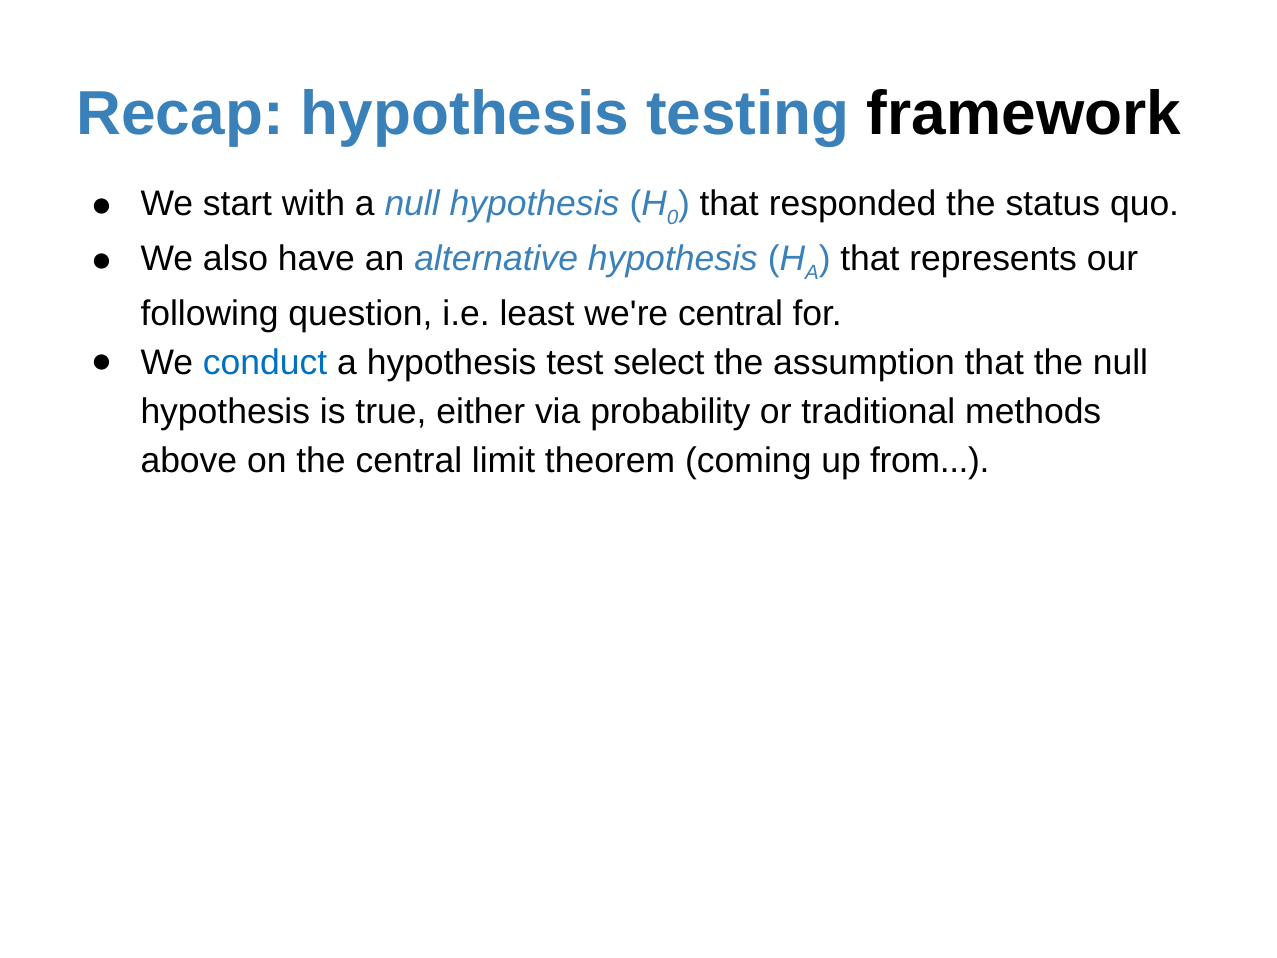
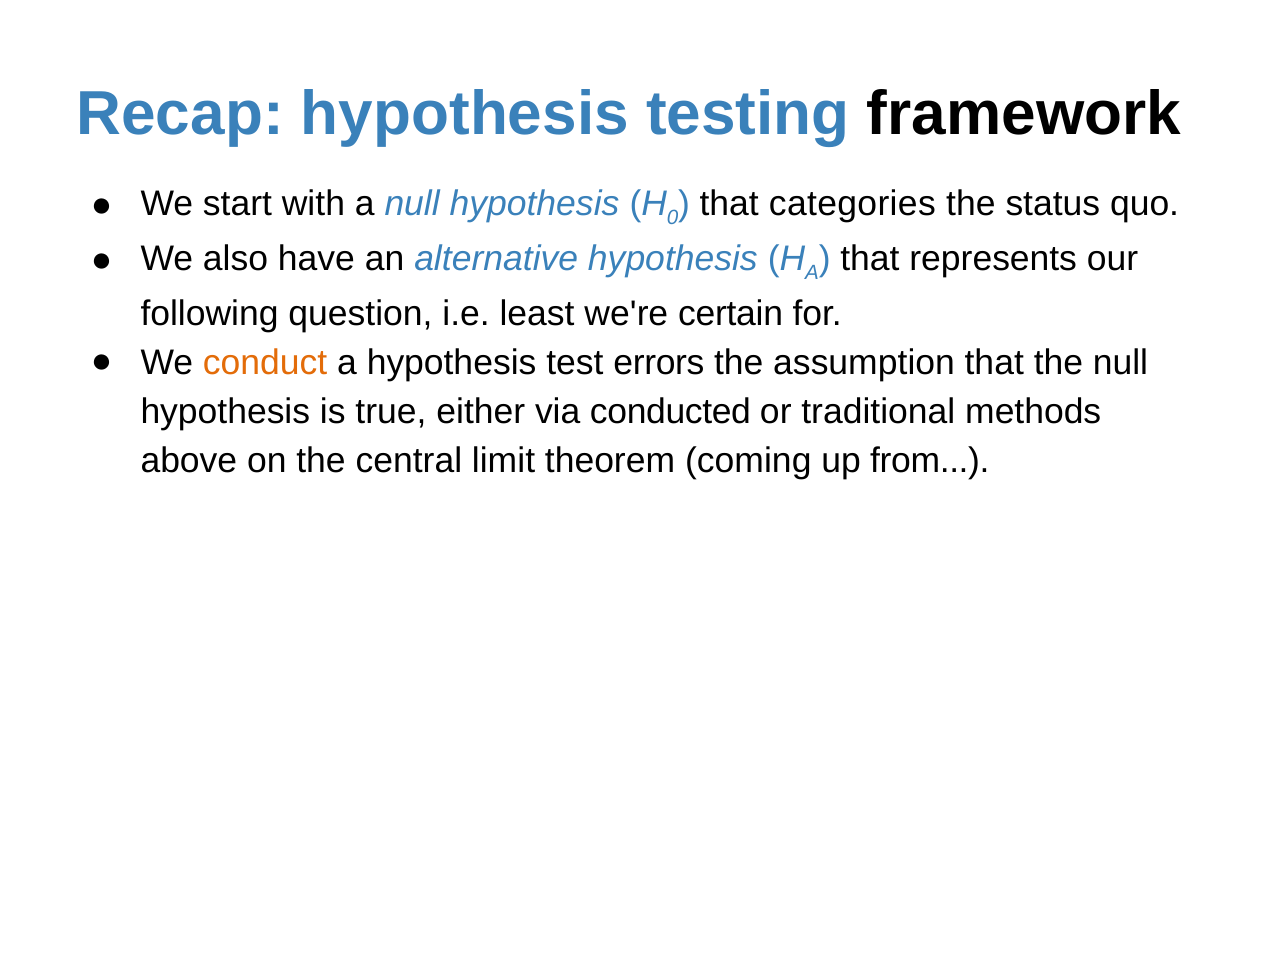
responded: responded -> categories (852, 203)
we're central: central -> certain (731, 314)
conduct colour: blue -> orange (265, 363)
select: select -> errors (659, 363)
probability: probability -> conducted (670, 412)
